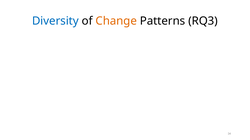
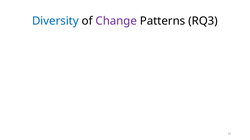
Change colour: orange -> purple (116, 21)
